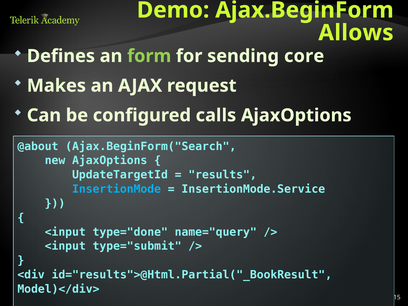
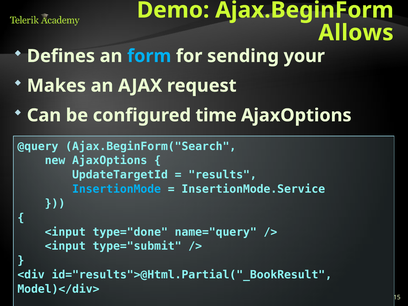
form colour: light green -> light blue (149, 56)
core: core -> your (304, 56)
calls: calls -> time (216, 115)
@about: @about -> @query (38, 146)
